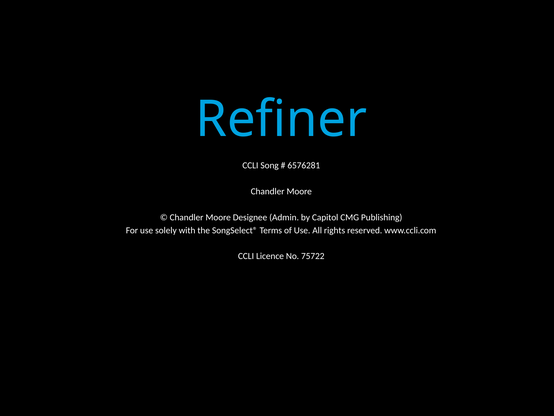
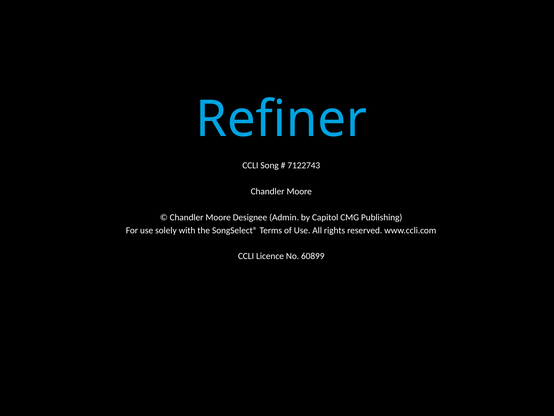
6576281: 6576281 -> 7122743 (304, 165)
75722: 75722 -> 60899 (313, 256)
